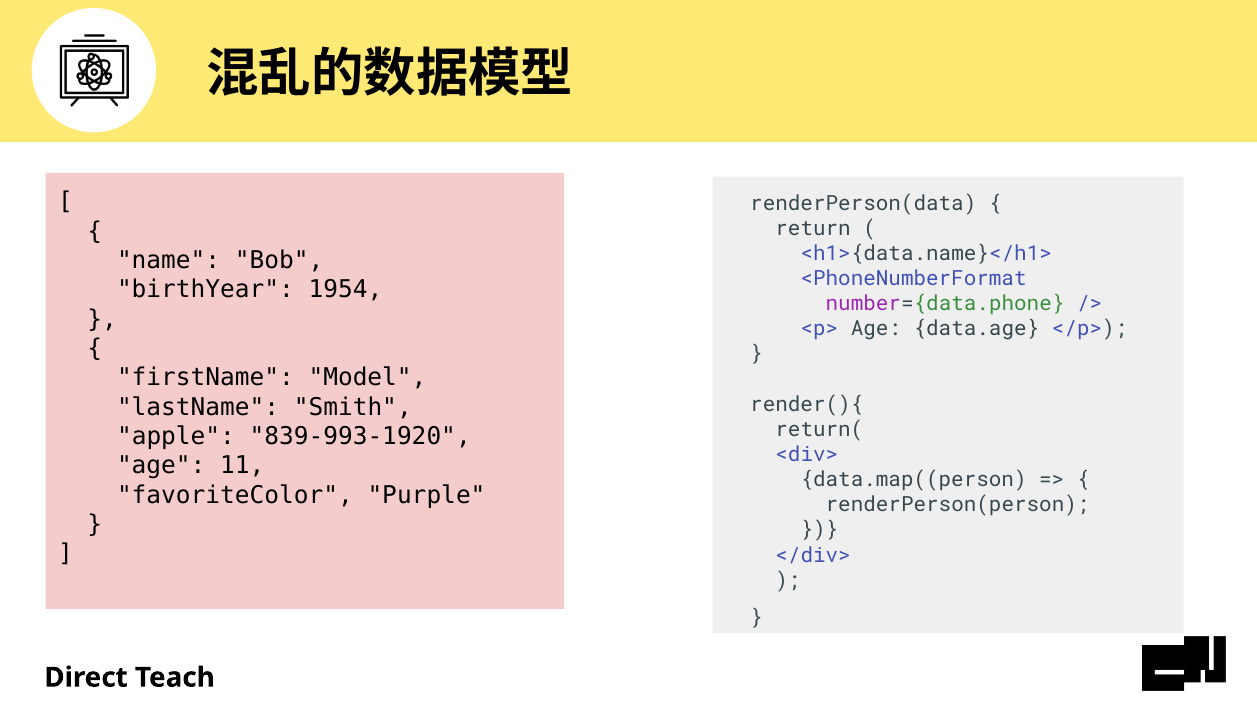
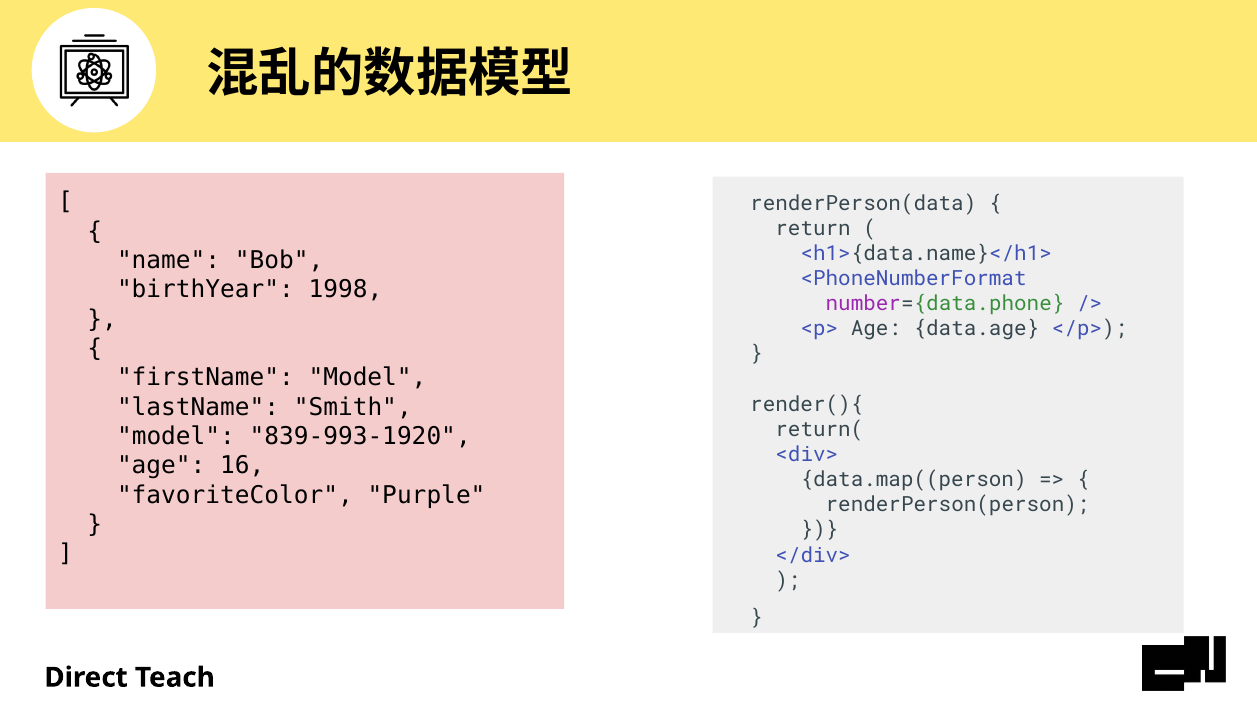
1954: 1954 -> 1998 (345, 290)
apple: apple -> model (176, 437)
11: 11 -> 16 (242, 466)
